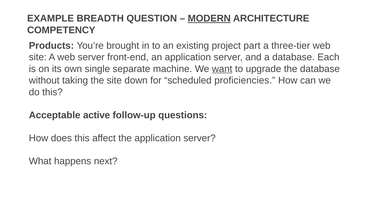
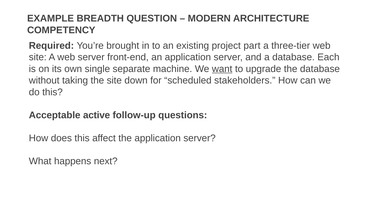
MODERN underline: present -> none (209, 18)
Products: Products -> Required (51, 45)
proficiencies: proficiencies -> stakeholders (245, 80)
